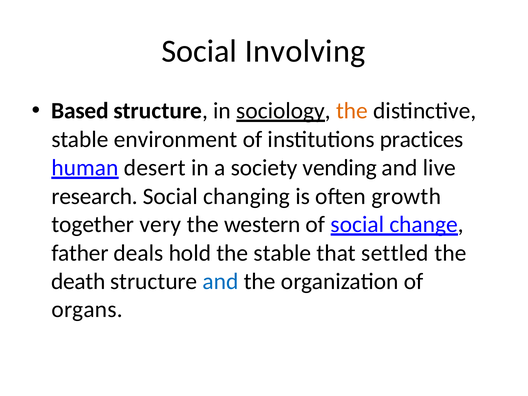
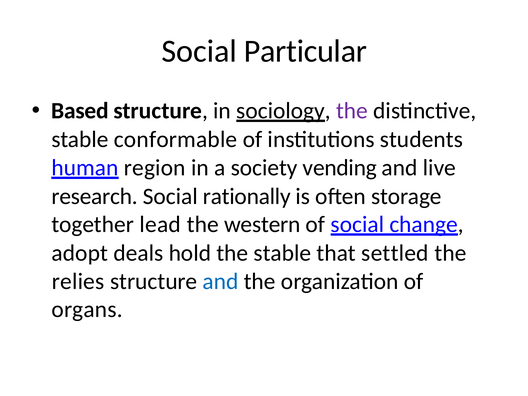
Involving: Involving -> Particular (305, 51)
the colour: orange -> purple (352, 111)
environment: environment -> conformable (176, 139)
practices: practices -> students (421, 139)
desert: desert -> region (155, 168)
changing: changing -> rationally (247, 196)
growth: growth -> storage (406, 196)
very: very -> lead (160, 224)
father: father -> adopt (80, 253)
death: death -> relies (78, 281)
